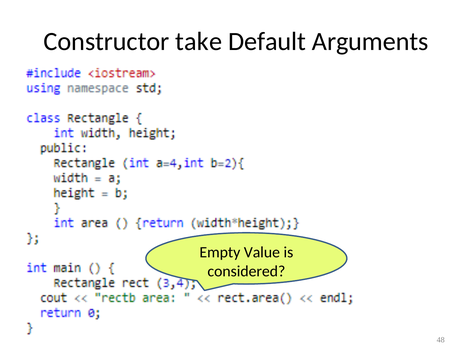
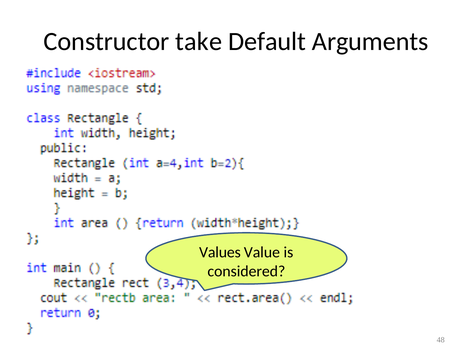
Empty: Empty -> Values (220, 252)
